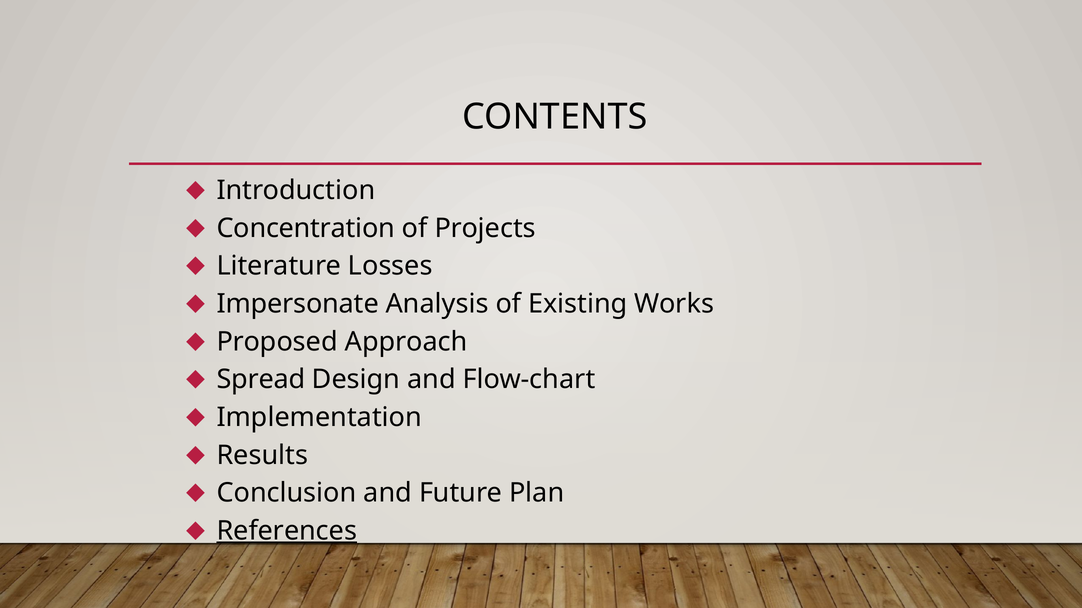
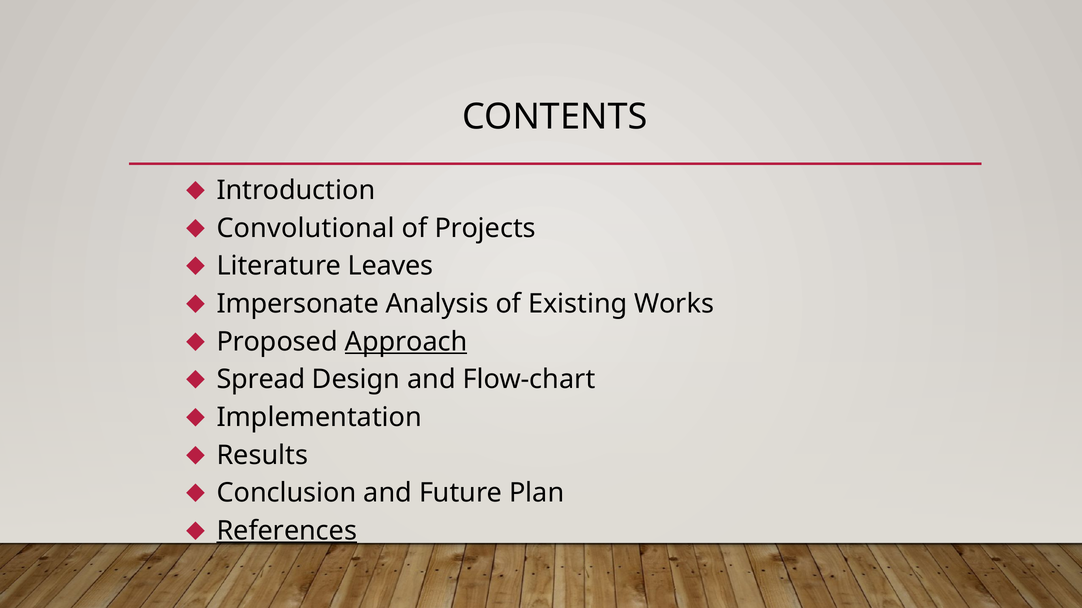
Concentration: Concentration -> Convolutional (306, 228)
Losses: Losses -> Leaves (390, 266)
Approach underline: none -> present (406, 342)
